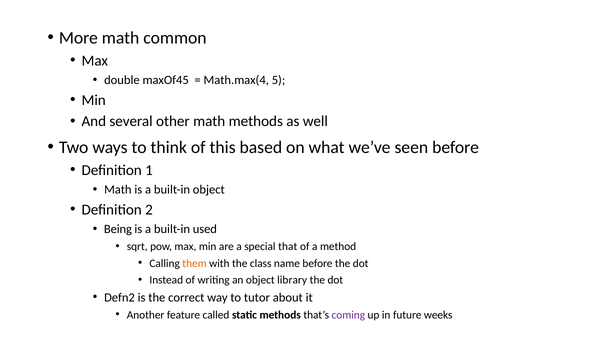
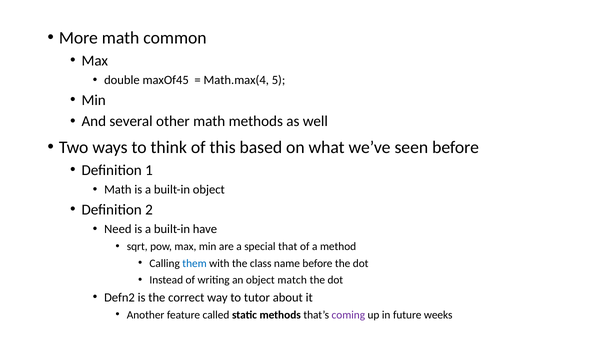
Being: Being -> Need (118, 229)
used: used -> have (205, 229)
them colour: orange -> blue (195, 263)
library: library -> match (292, 280)
